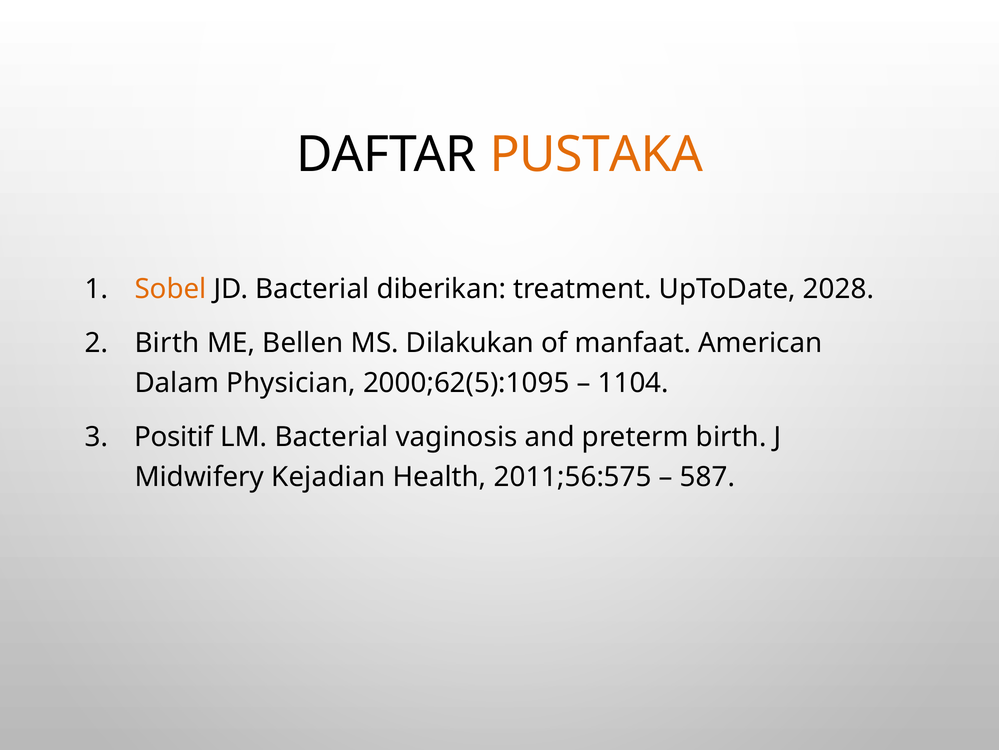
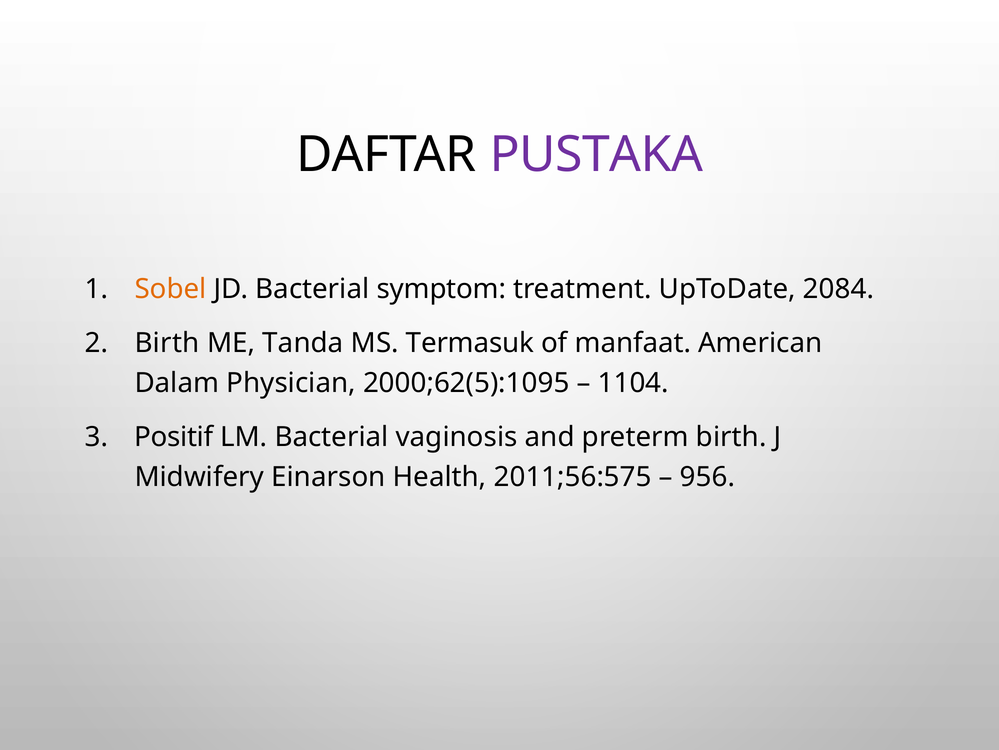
PUSTAKA colour: orange -> purple (596, 154)
diberikan: diberikan -> symptom (441, 289)
2028: 2028 -> 2084 (838, 289)
Bellen: Bellen -> Tanda (303, 343)
Dilakukan: Dilakukan -> Termasuk (470, 343)
Kejadian: Kejadian -> Einarson (328, 476)
587: 587 -> 956 (708, 476)
